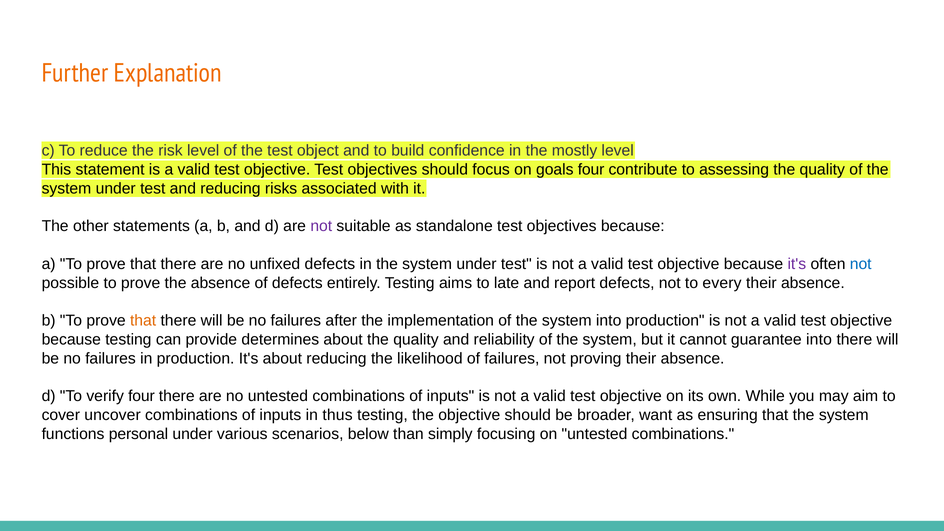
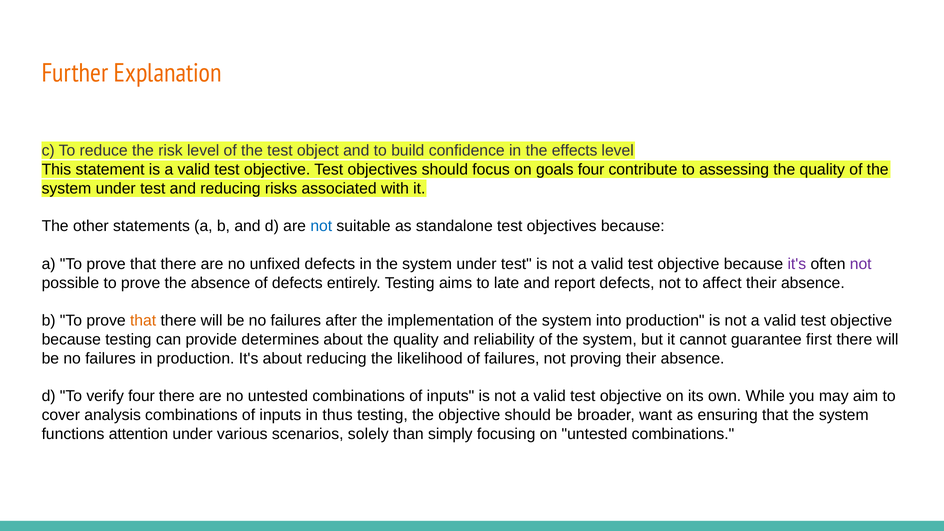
mostly: mostly -> effects (575, 151)
not colour: purple -> blue (321, 226)
not colour: blue -> purple (861, 264)
every: every -> affect (722, 283)
guarantee into: into -> first (819, 340)
uncover: uncover -> analysis (113, 415)
personal: personal -> attention (138, 434)
below: below -> solely (368, 434)
